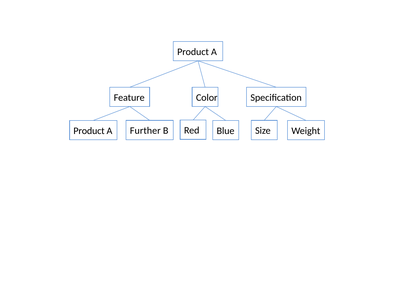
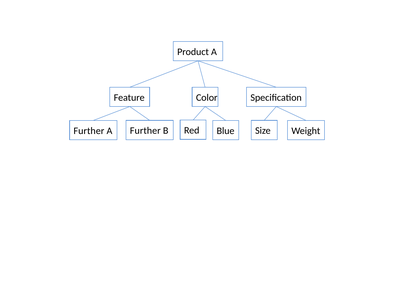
Product: Product -> Further (89, 131)
